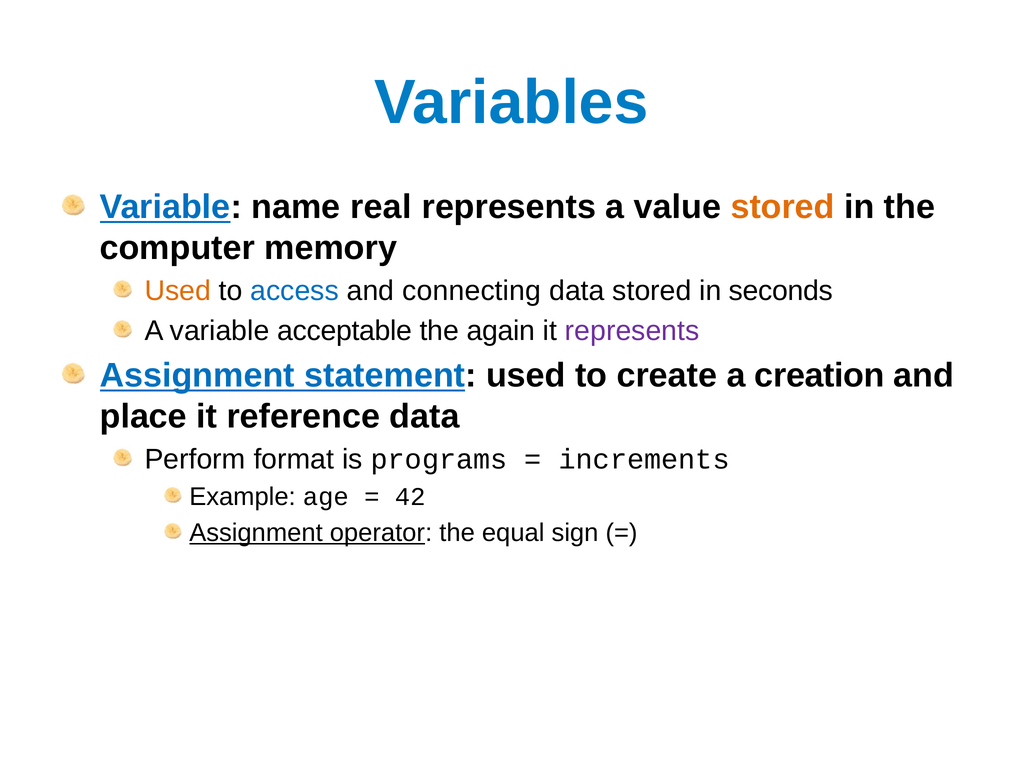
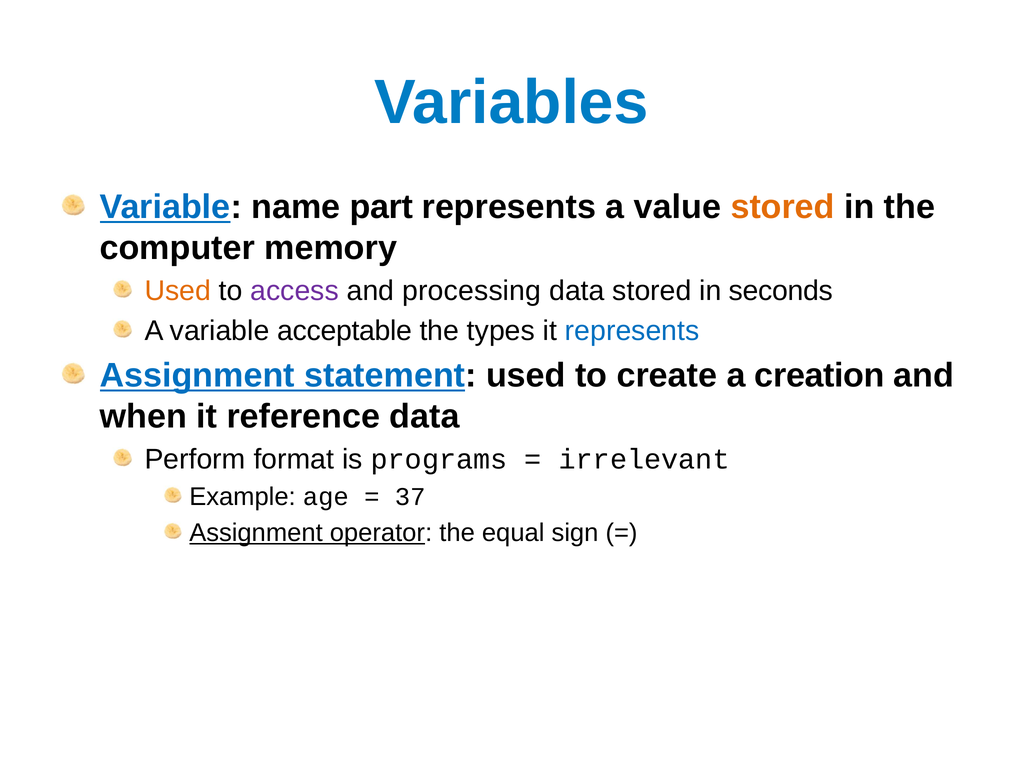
real: real -> part (381, 207)
access colour: blue -> purple (295, 291)
connecting: connecting -> processing (472, 291)
again: again -> types (501, 331)
represents colour: purple -> blue (632, 331)
place: place -> when (143, 416)
increments: increments -> irrelevant (644, 459)
42: 42 -> 37 (410, 496)
